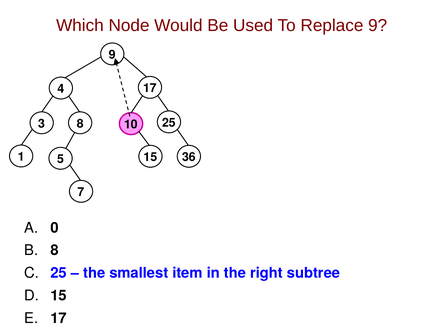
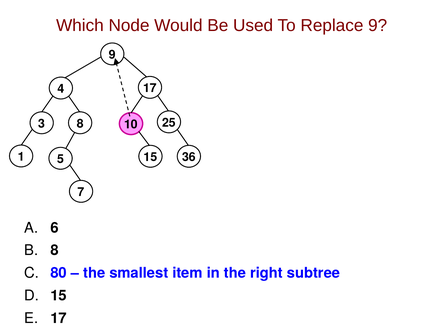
0: 0 -> 6 (55, 227)
25: 25 -> 80 (59, 273)
